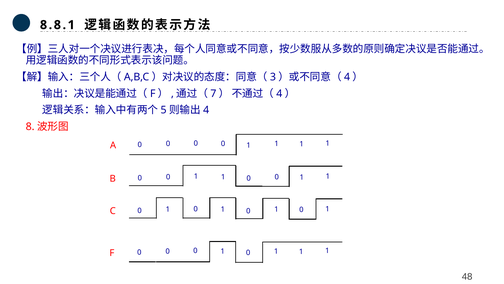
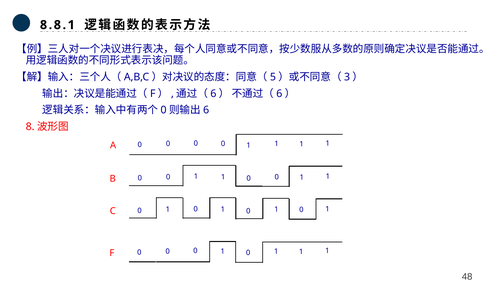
3: 3 -> 5 (273, 77)
4: 4 -> 3 (347, 77)
7: 7 -> 6 (213, 93)
4: 4 -> 6 (279, 93)
5: 5 -> 0 (164, 110)
4: 4 -> 6 (206, 110)
